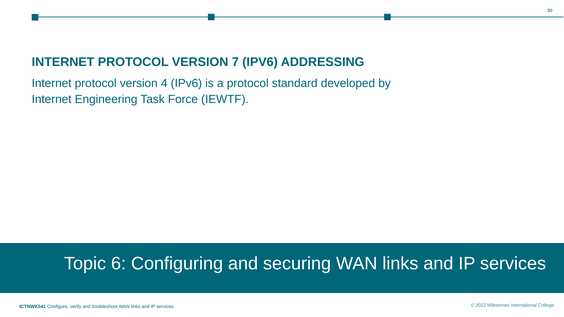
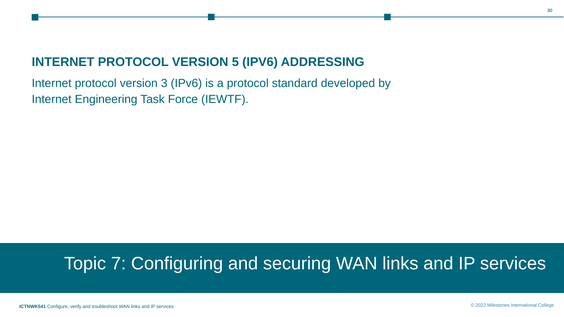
7: 7 -> 5 (235, 62)
4: 4 -> 3 (164, 83)
6: 6 -> 7 (119, 264)
